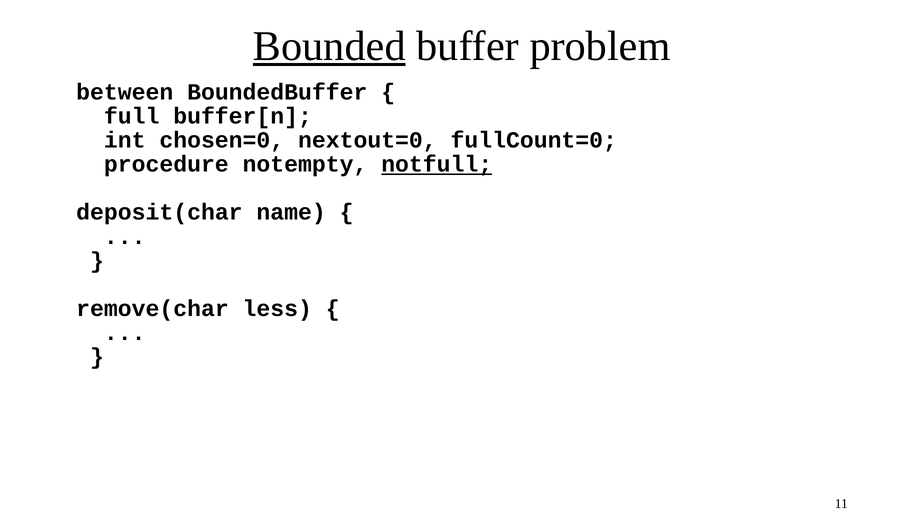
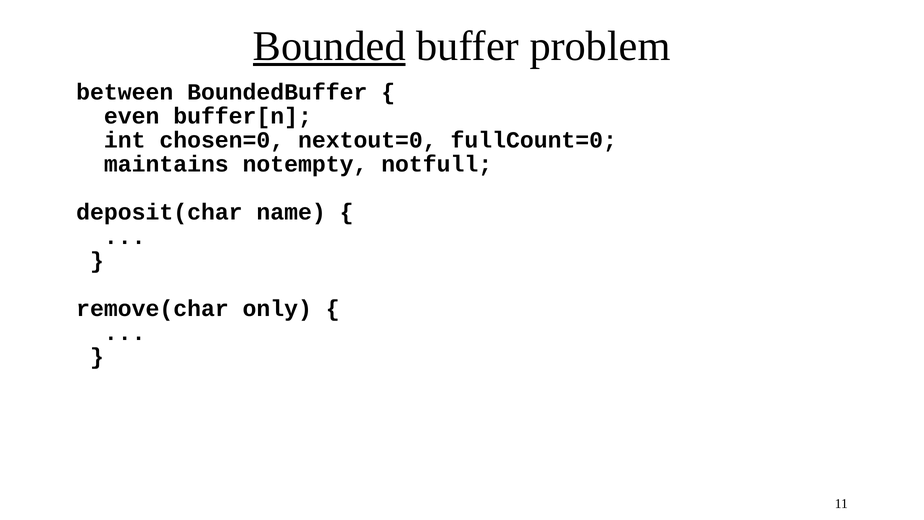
full: full -> even (132, 116)
procedure: procedure -> maintains (166, 164)
notfull underline: present -> none (437, 164)
less: less -> only (277, 308)
